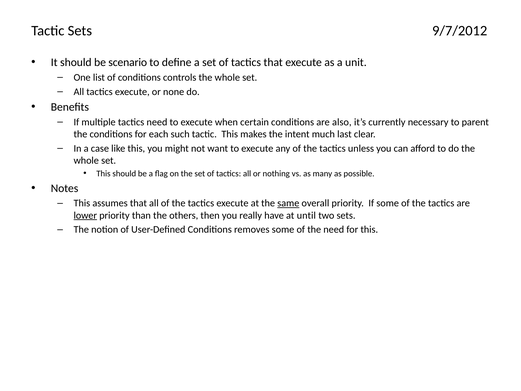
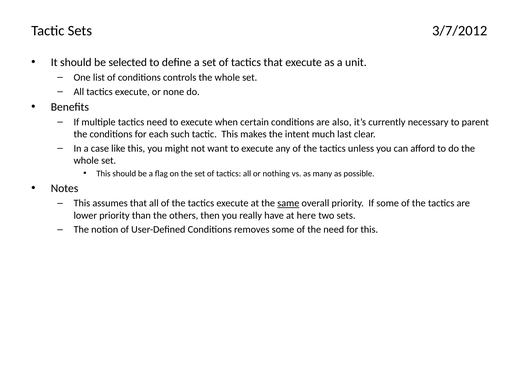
9/7/2012: 9/7/2012 -> 3/7/2012 (460, 31)
scenario: scenario -> selected (128, 62)
lower underline: present -> none (85, 215)
until: until -> here (306, 215)
